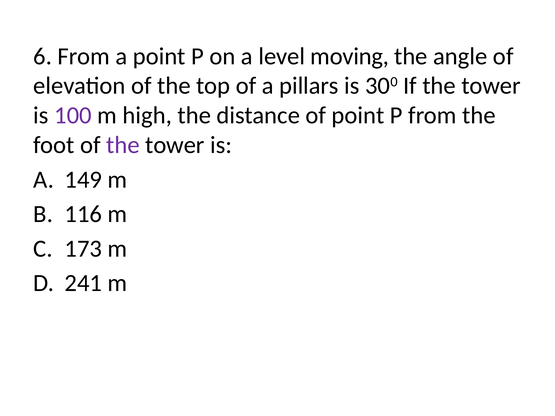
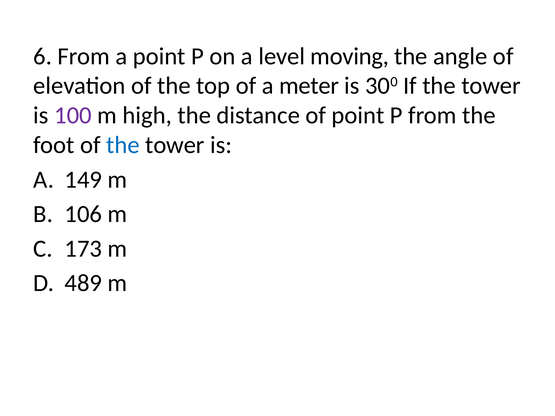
pillars: pillars -> meter (309, 86)
the colour: purple -> blue (123, 145)
116: 116 -> 106 (83, 214)
241: 241 -> 489 (83, 283)
